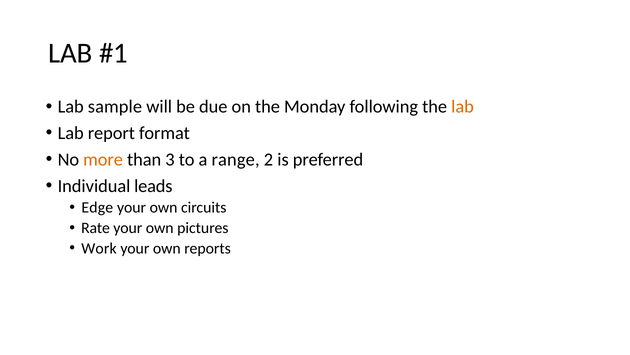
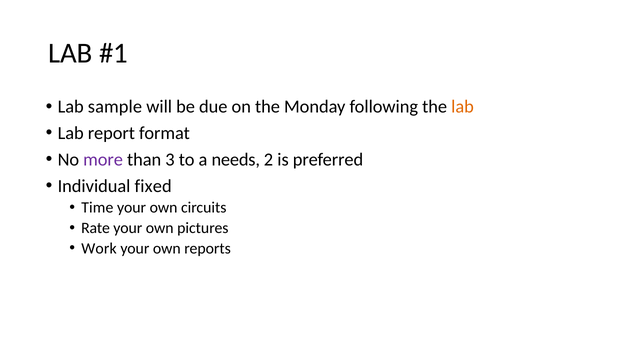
more colour: orange -> purple (103, 159)
range: range -> needs (236, 159)
leads: leads -> fixed (153, 186)
Edge: Edge -> Time (97, 207)
